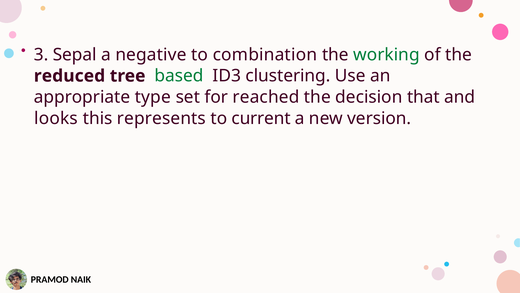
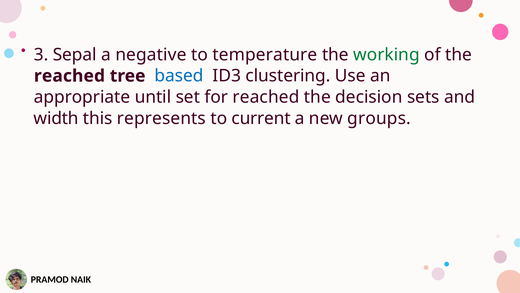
combination: combination -> temperature (265, 55)
reduced: reduced -> reached (69, 76)
based colour: green -> blue (179, 76)
type: type -> until (153, 97)
that: that -> sets (423, 97)
looks: looks -> width (56, 118)
version: version -> groups (379, 118)
